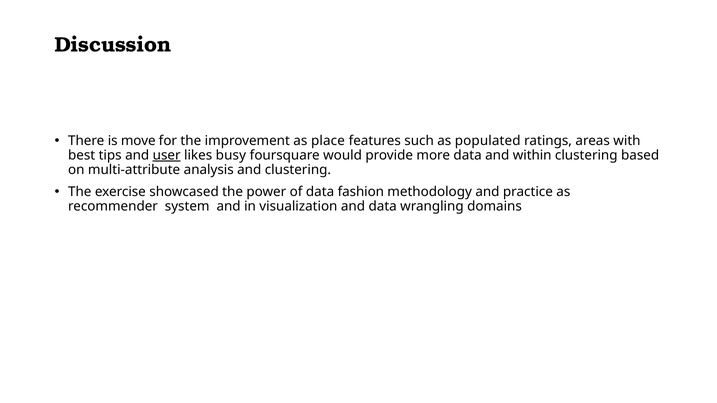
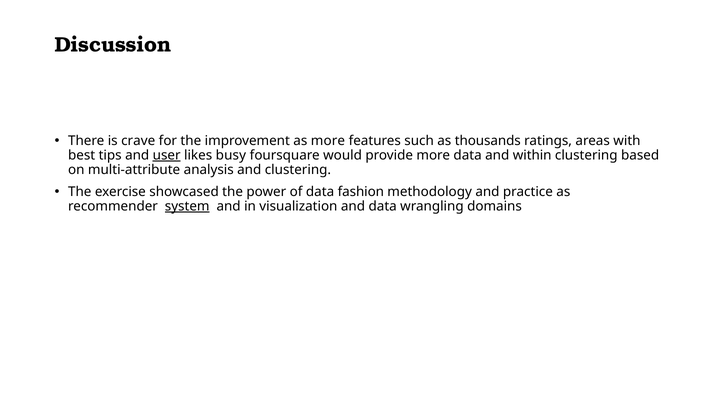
move: move -> crave (138, 141)
as place: place -> more (328, 141)
populated: populated -> thousands (488, 141)
system underline: none -> present (187, 206)
